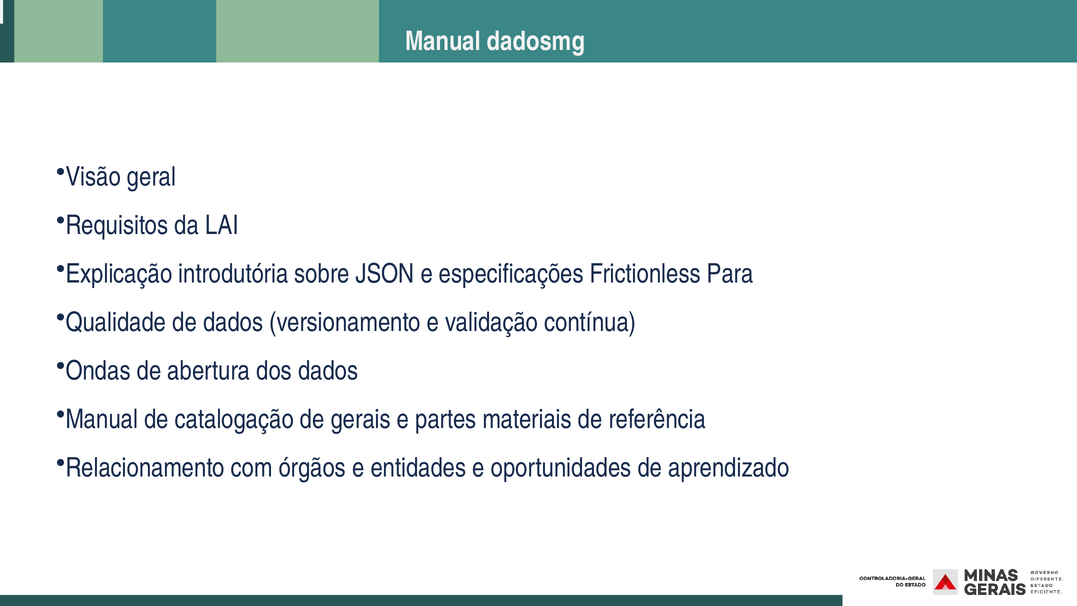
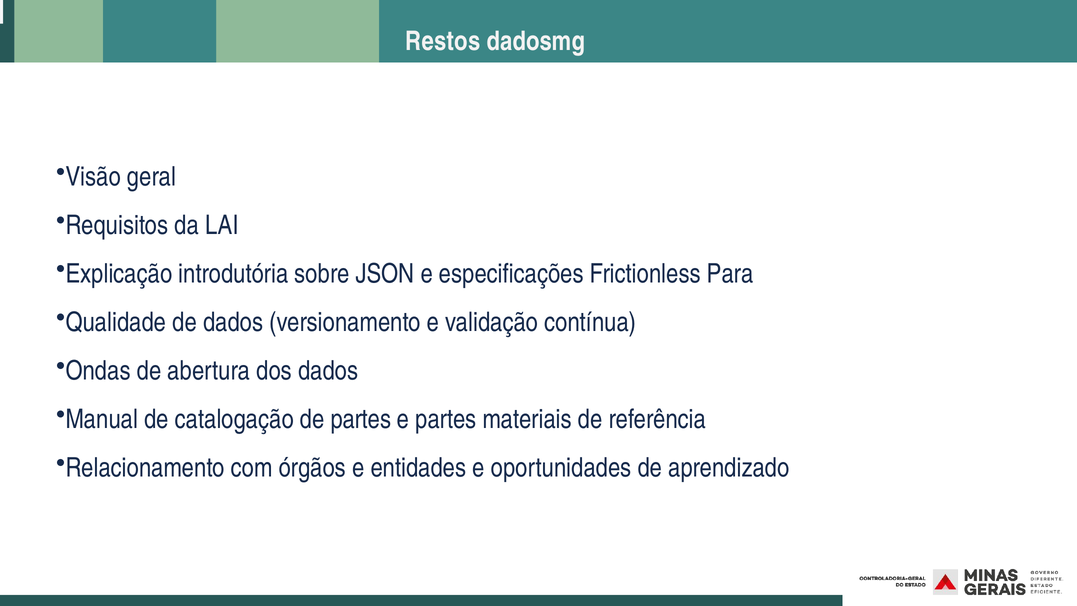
Manual: Manual -> Restos (443, 41)
de gerais: gerais -> partes (361, 419)
